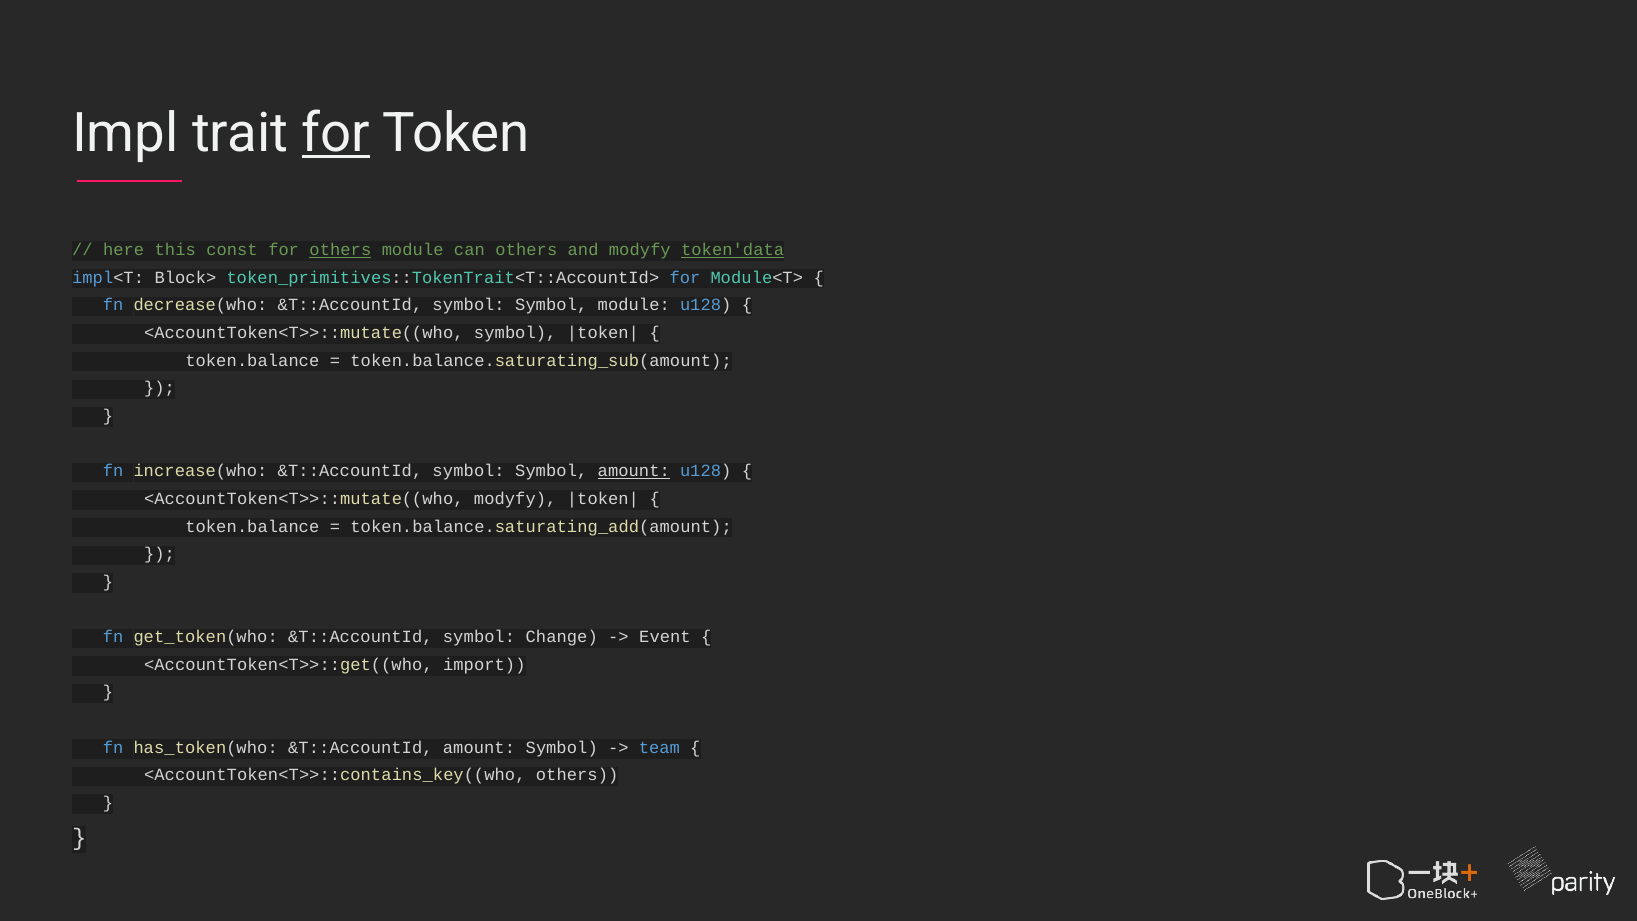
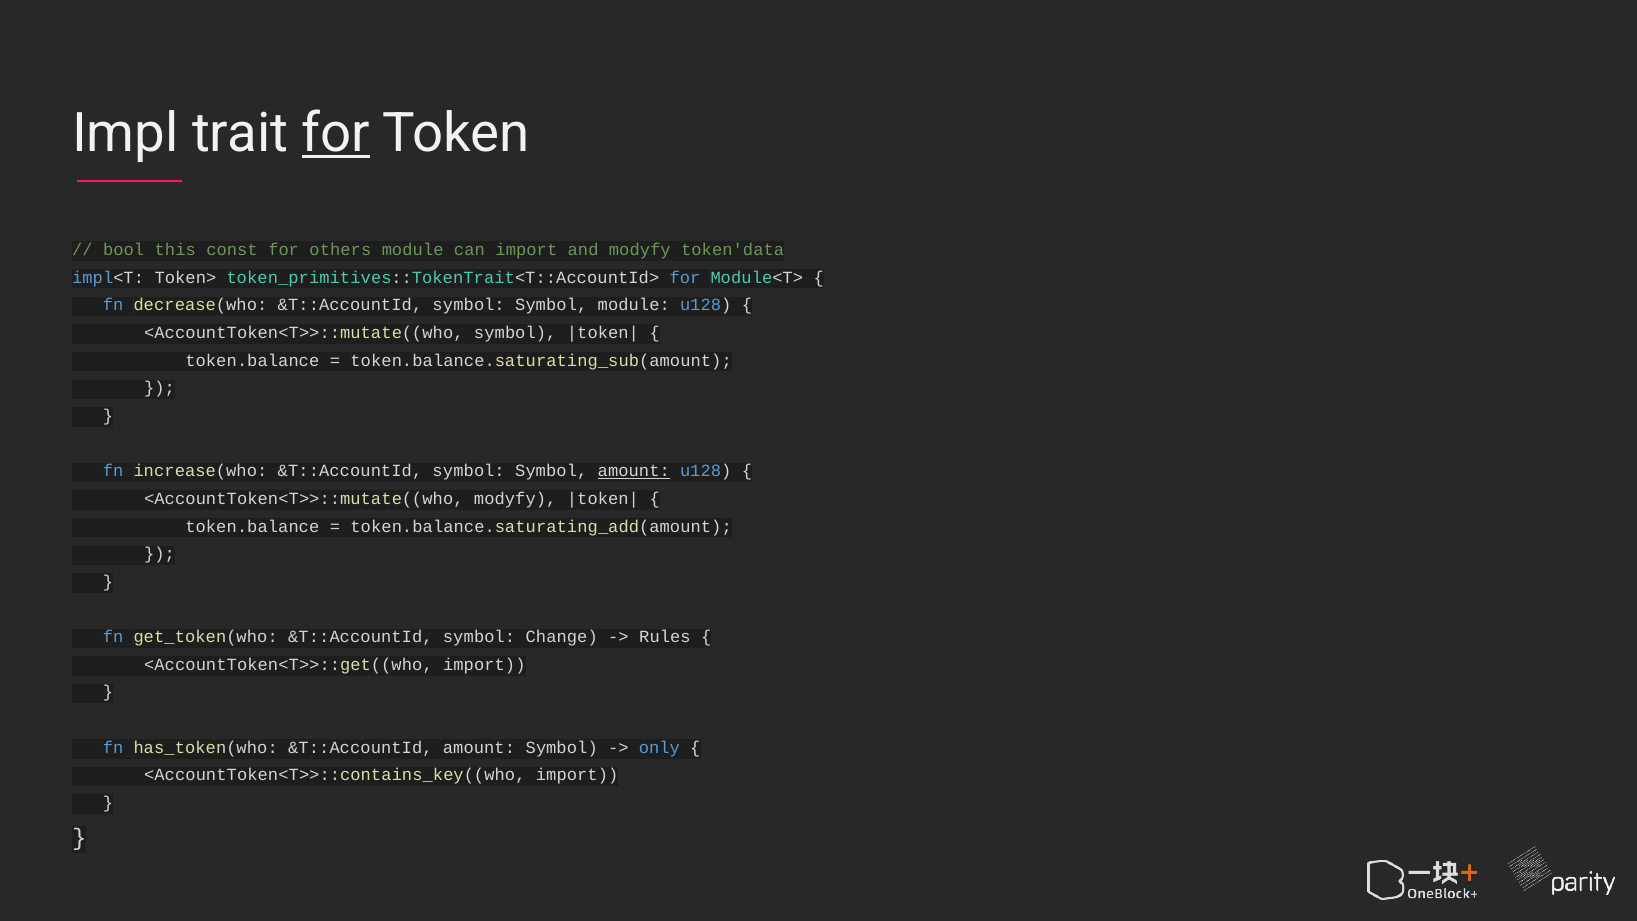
here: here -> bool (124, 250)
others underline: present -> none (340, 250)
can others: others -> import (526, 250)
token'data underline: present -> none (733, 250)
Block>: Block> -> Token> (185, 277)
Event: Event -> Rules (665, 637)
team: team -> only (659, 748)
<AccountToken<T>>::contains_key((who others: others -> import (577, 775)
